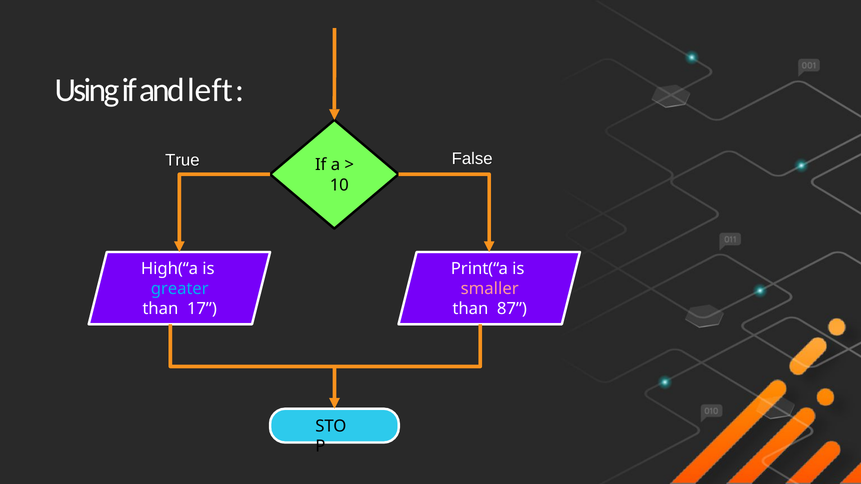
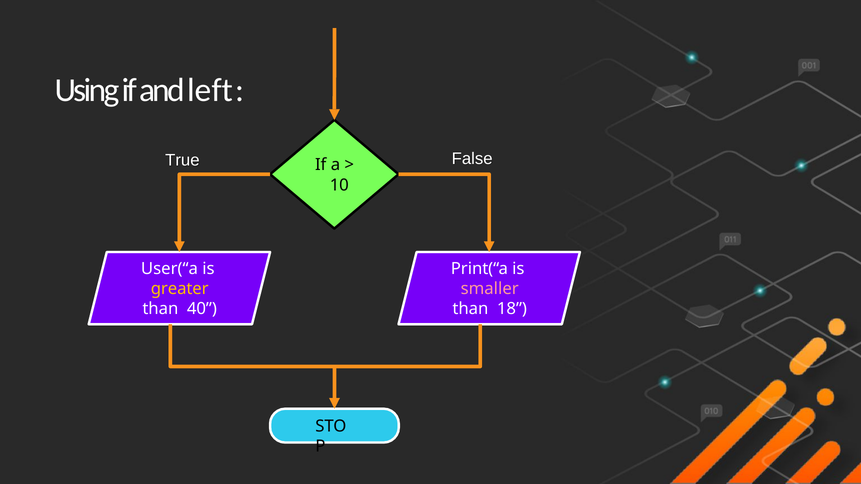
High(“a: High(“a -> User(“a (169, 269)
greater colour: light blue -> yellow (180, 289)
17: 17 -> 40 (202, 309)
87: 87 -> 18 (512, 309)
